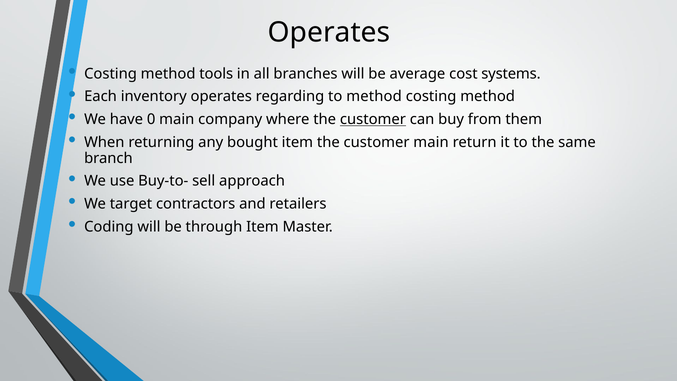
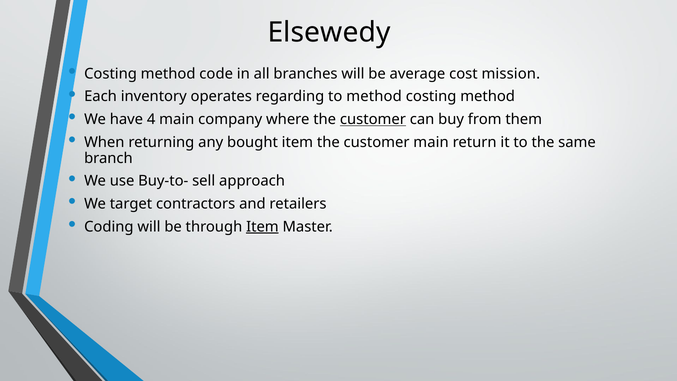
Operates: Operates -> Elsewedy (329, 33)
tools: tools -> code (216, 74)
systems: systems -> mission (511, 74)
0: 0 -> 4 (151, 119)
Item underline: none -> present (262, 227)
